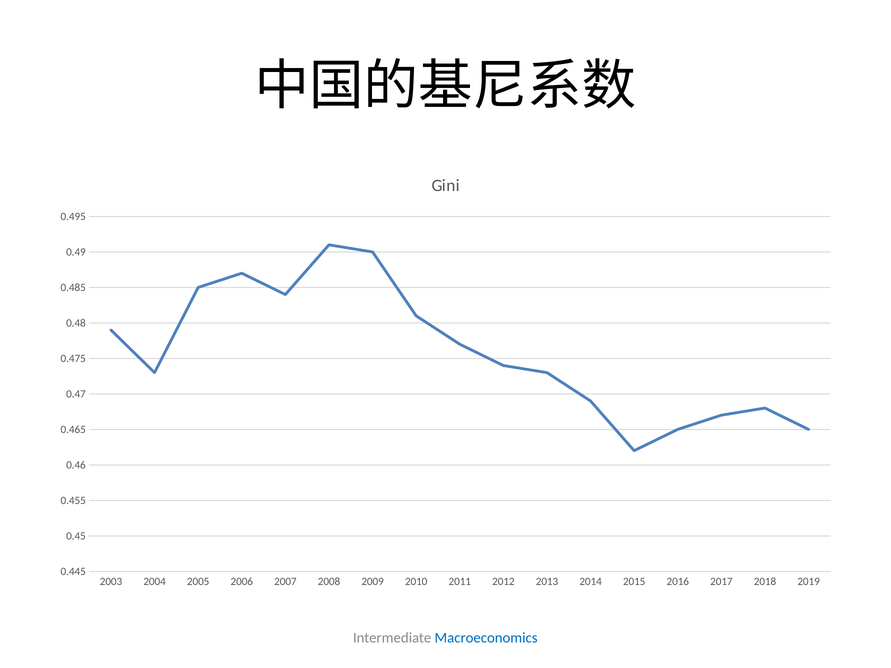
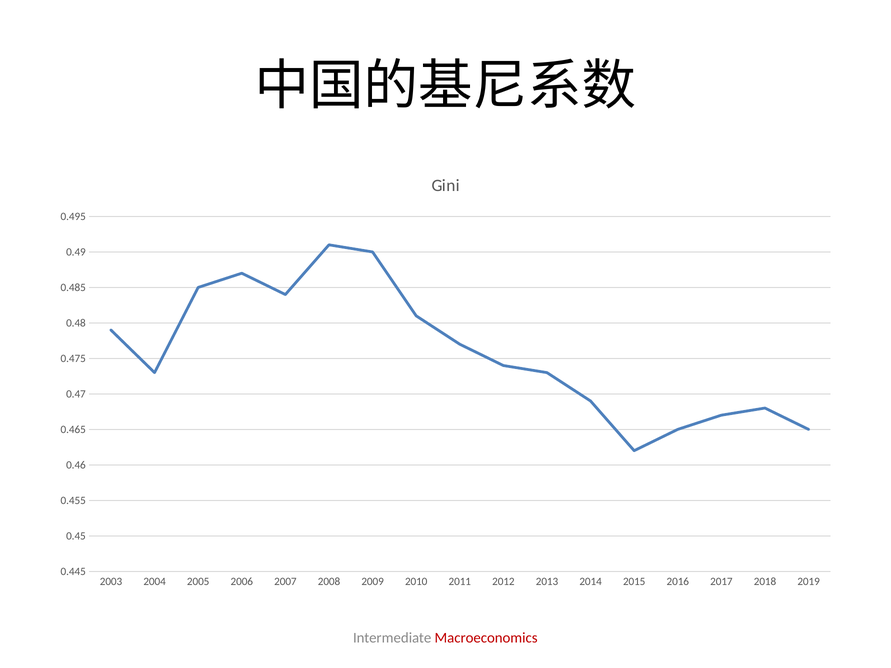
Macroeconomics colour: blue -> red (486, 638)
